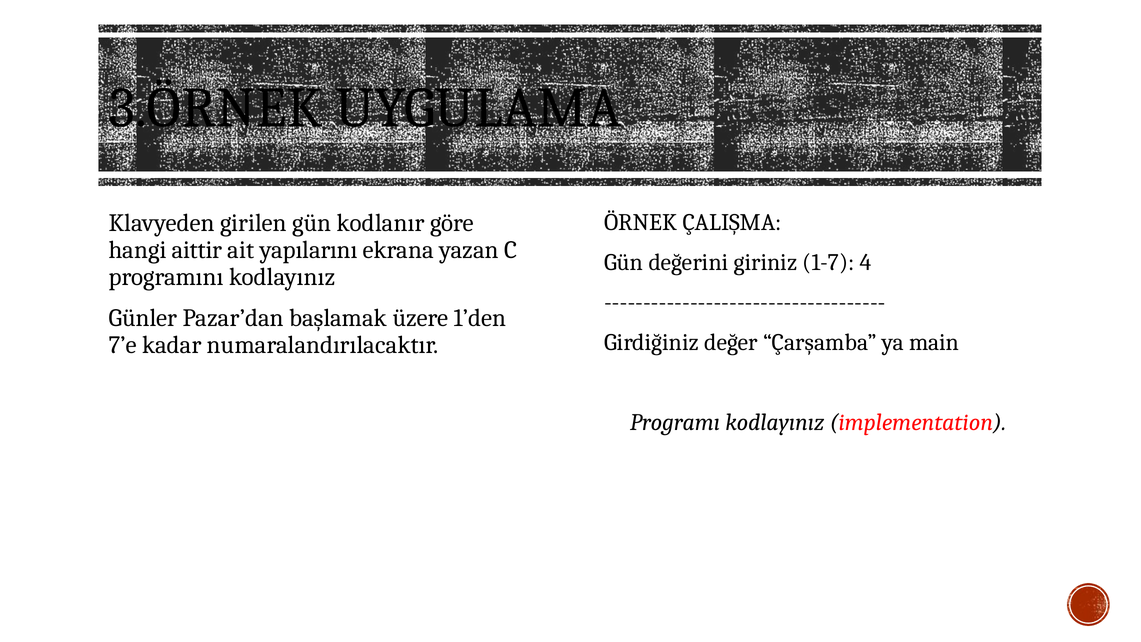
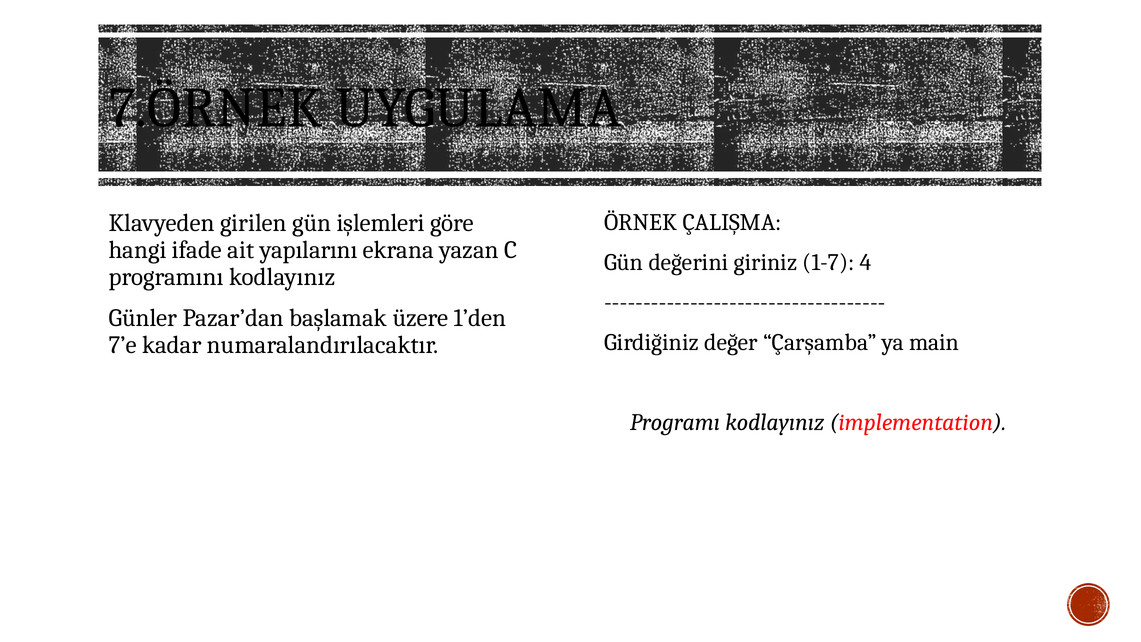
3.ÖRNEK: 3.ÖRNEK -> 7.ÖRNEK (216, 108)
kodlanır: kodlanır -> işlemleri (381, 223)
aittir: aittir -> ifade (197, 250)
